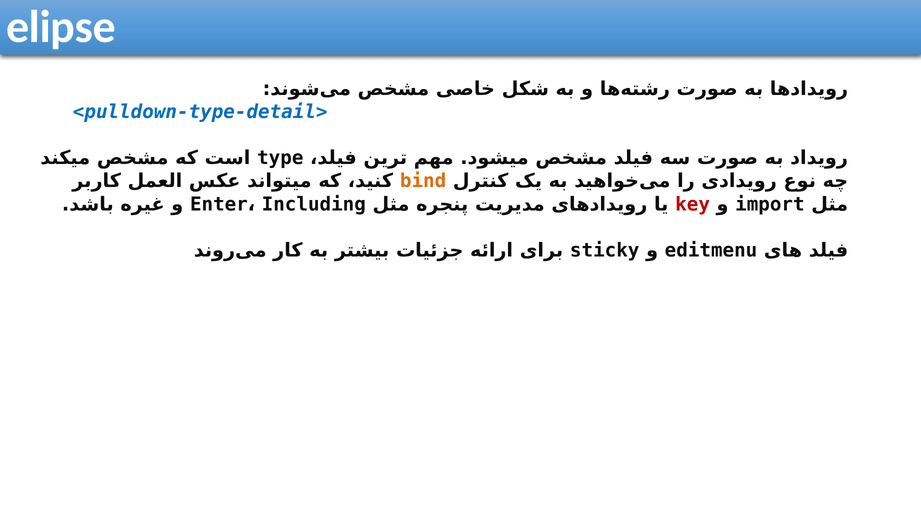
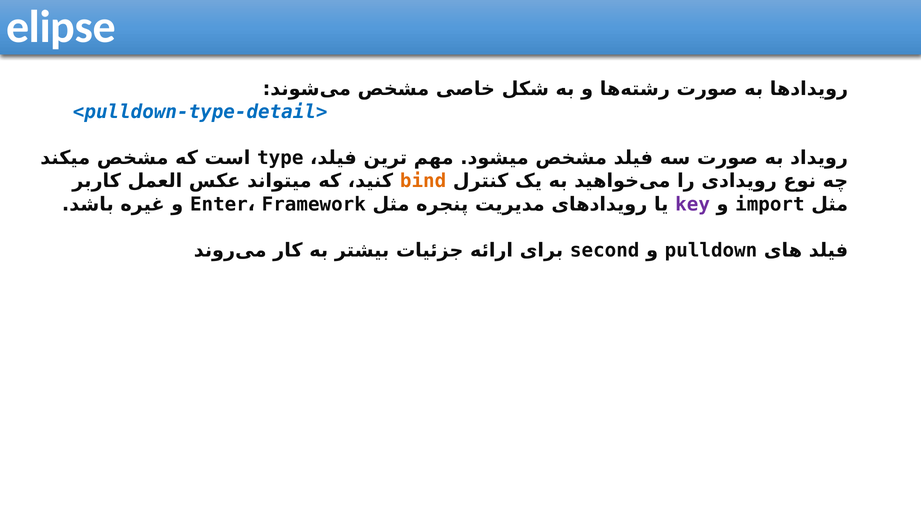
Including: Including -> Framework (314, 204)
key colour: red -> purple (693, 204)
sticky: sticky -> second (605, 250)
editmenu: editmenu -> pulldown (711, 250)
